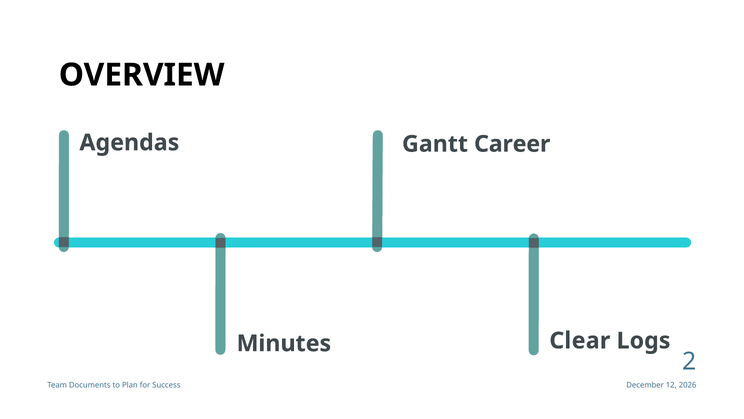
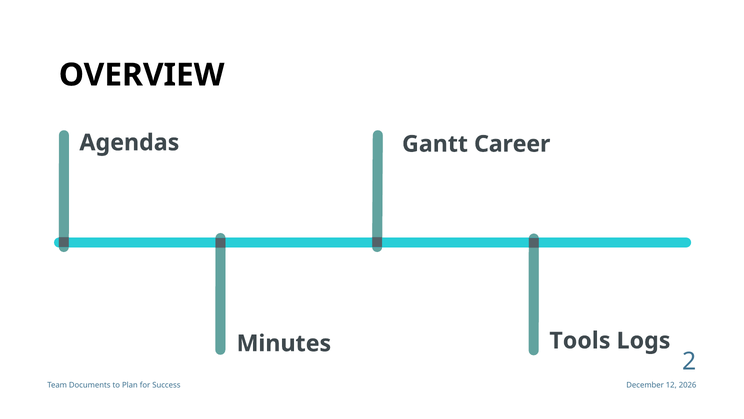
Clear: Clear -> Tools (580, 340)
